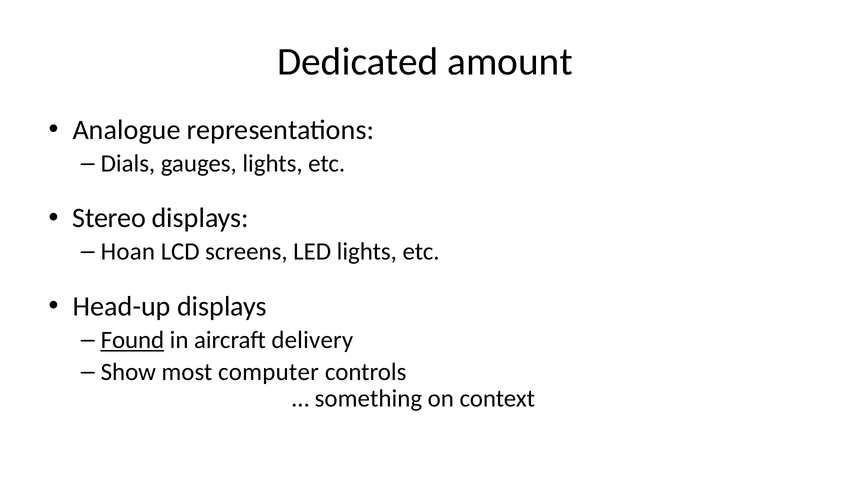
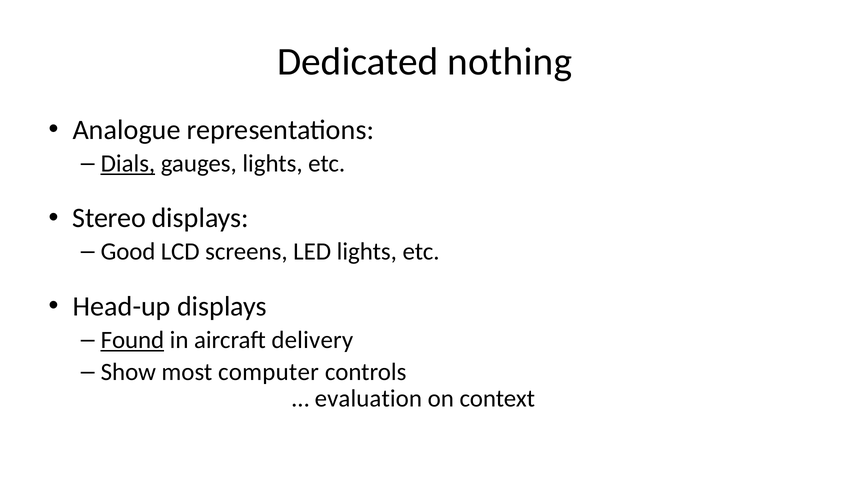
amount: amount -> nothing (510, 62)
Dials underline: none -> present (128, 163)
Hoan: Hoan -> Good (128, 252)
something: something -> evaluation (368, 399)
